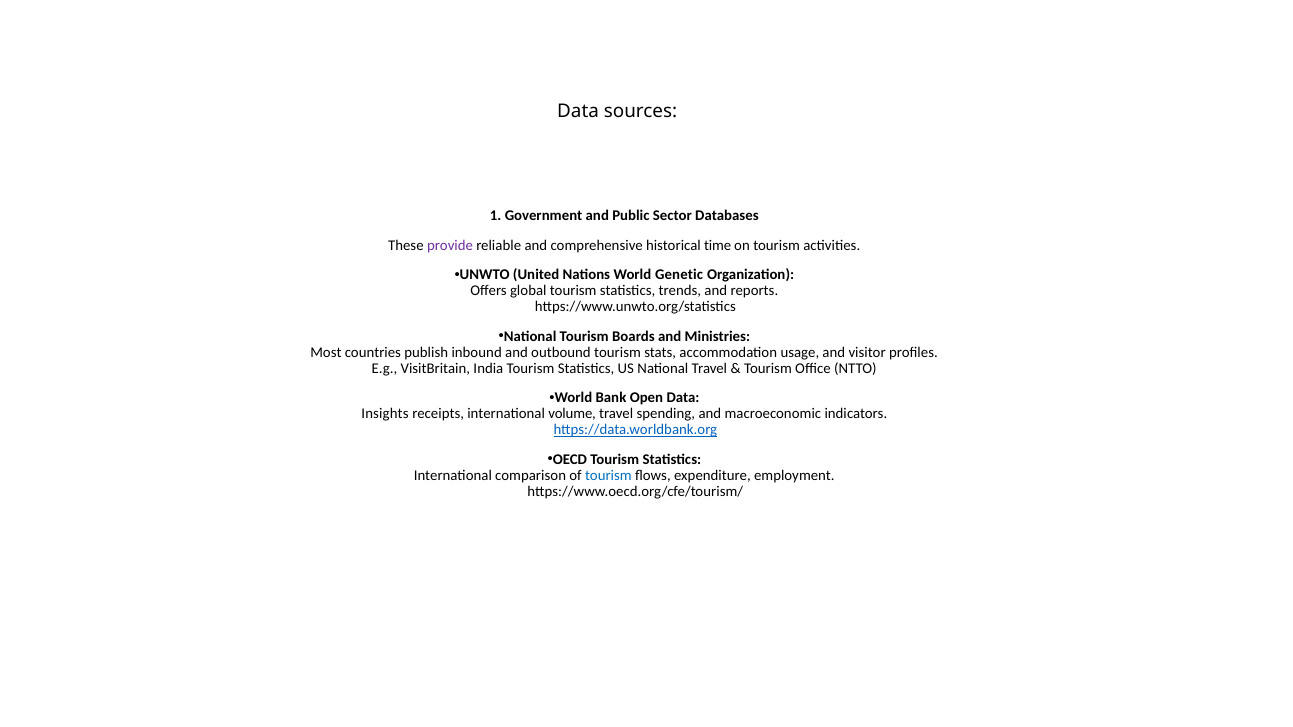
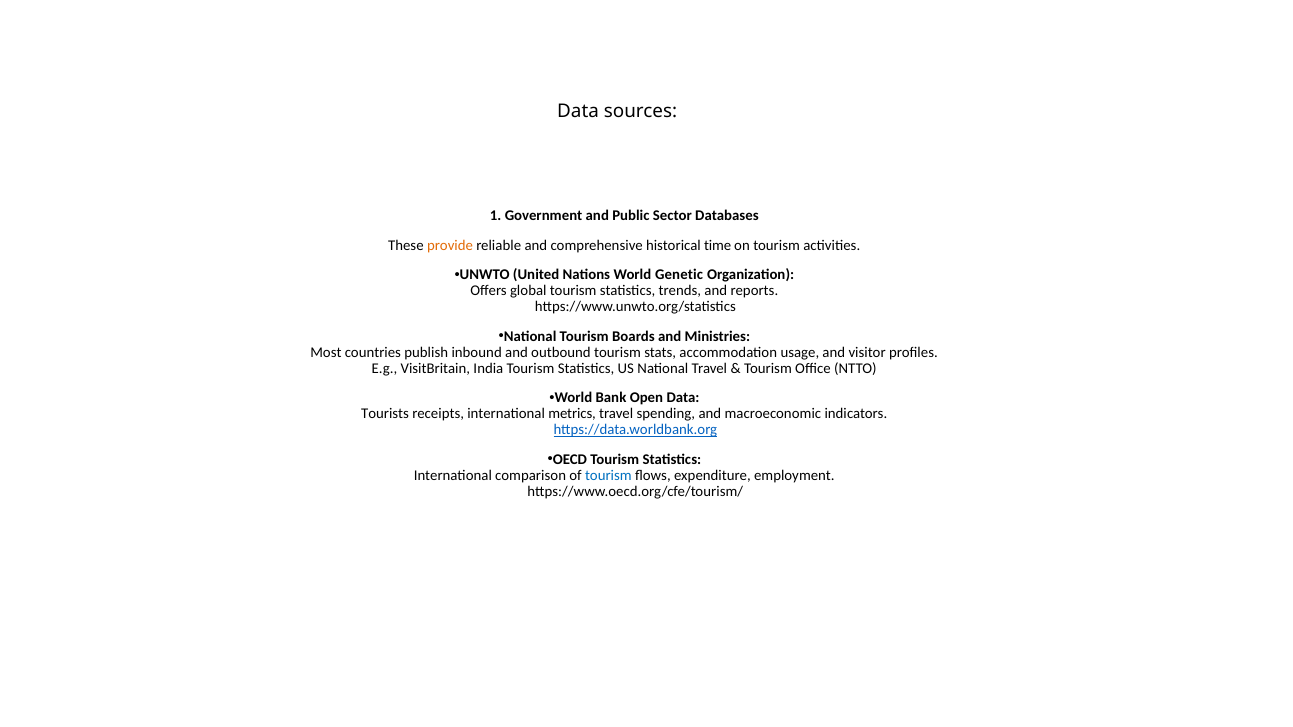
provide colour: purple -> orange (450, 246)
Insights: Insights -> Tourists (385, 414)
volume: volume -> metrics (572, 414)
